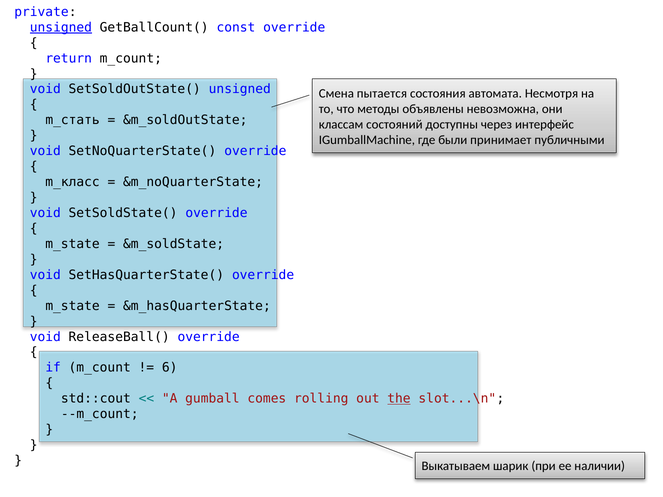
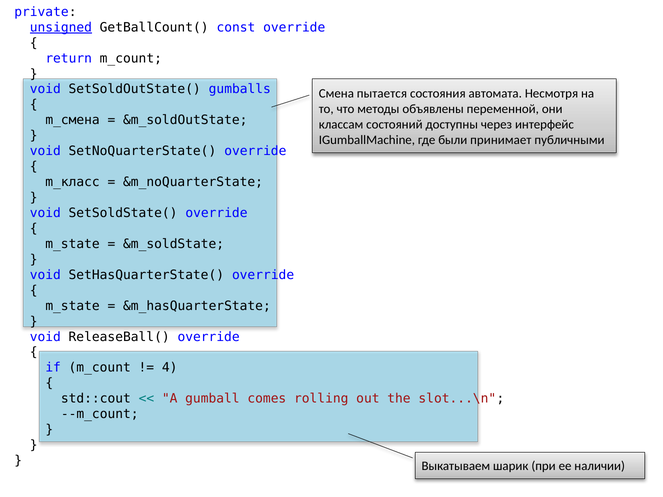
SetSoldOutState( unsigned: unsigned -> gumballs (240, 89)
невозможна: невозможна -> переменной (503, 109)
m_стать: m_стать -> m_смена (73, 120)
6: 6 -> 4 (170, 368)
the underline: present -> none (399, 399)
